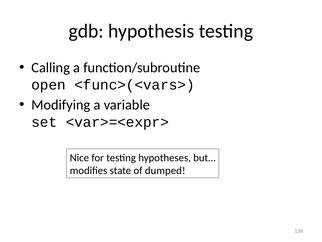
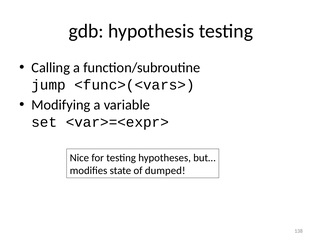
open: open -> jump (49, 85)
